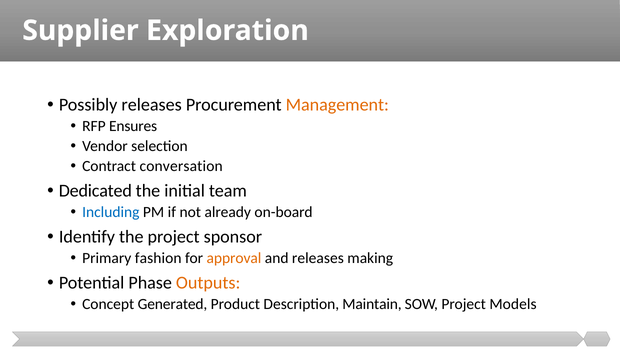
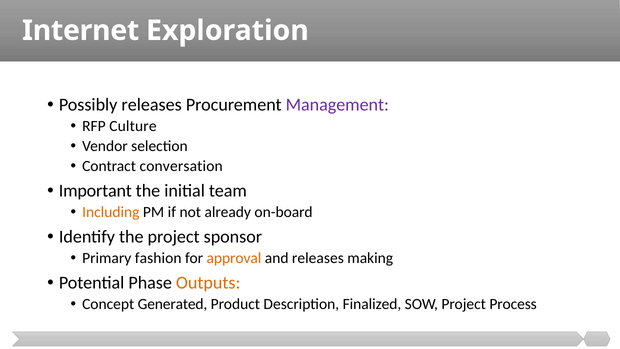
Supplier: Supplier -> Internet (81, 31)
Management colour: orange -> purple (337, 105)
Ensures: Ensures -> Culture (133, 126)
Dedicated: Dedicated -> Important (95, 191)
Including colour: blue -> orange (111, 212)
Maintain: Maintain -> Finalized (372, 304)
Models: Models -> Process (513, 304)
